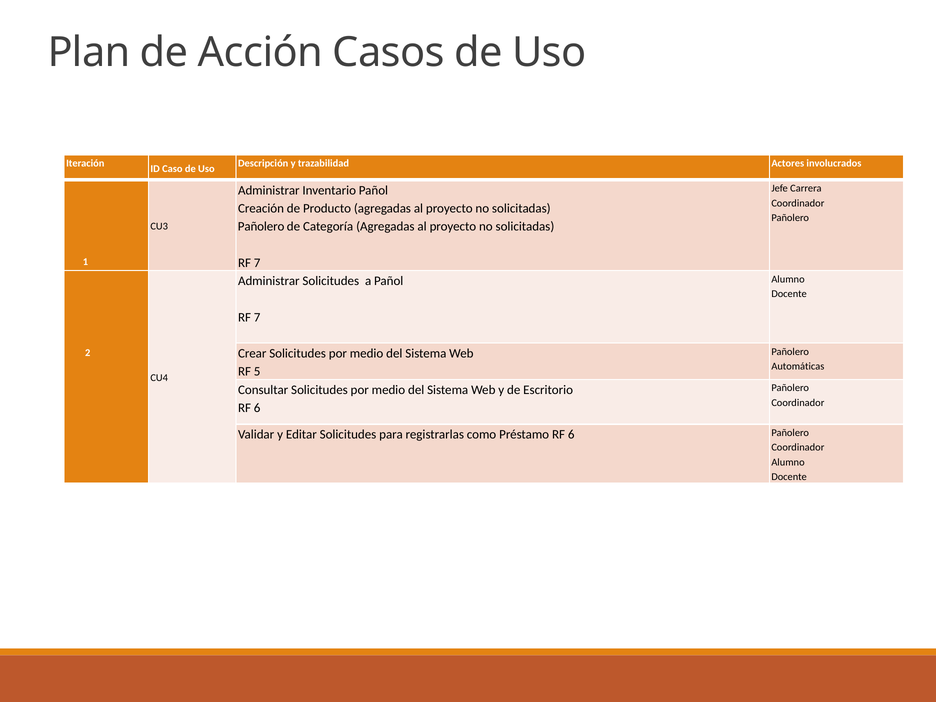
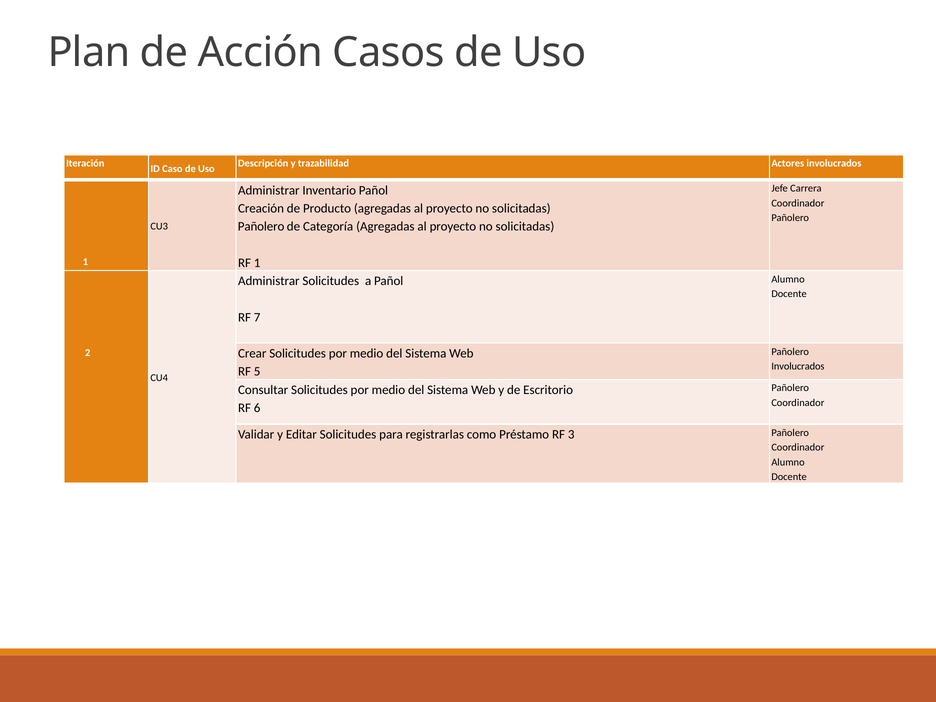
7: 7 -> 1 (257, 263)
Automáticas: Automáticas -> Involucrados (798, 366)
Préstamo RF 6: 6 -> 3 (571, 435)
